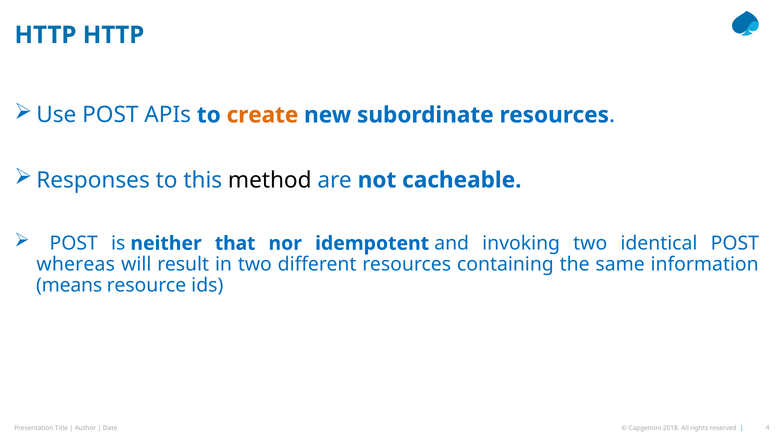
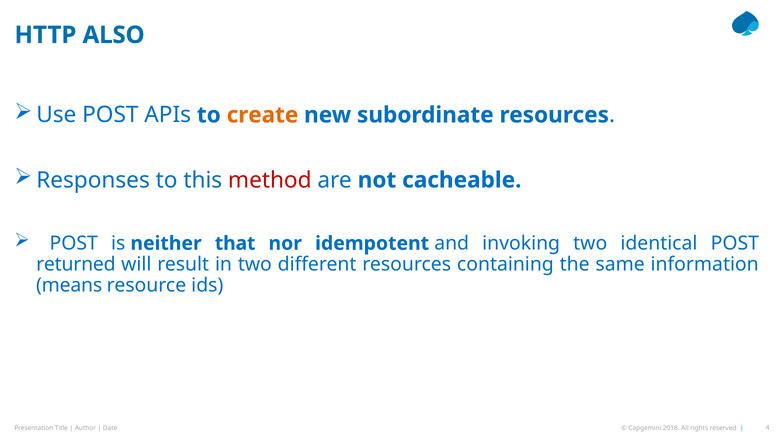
HTTP HTTP: HTTP -> ALSO (114, 35)
method colour: black -> red (270, 180)
whereas: whereas -> returned (76, 264)
